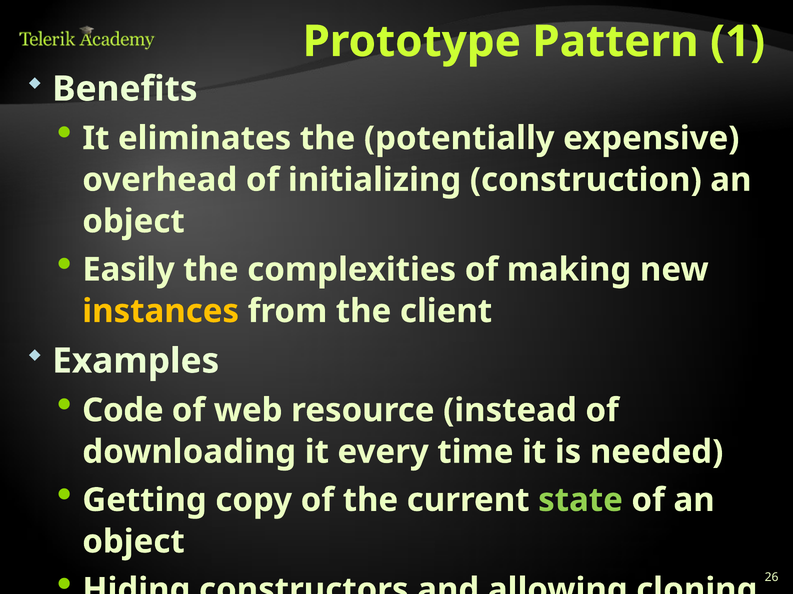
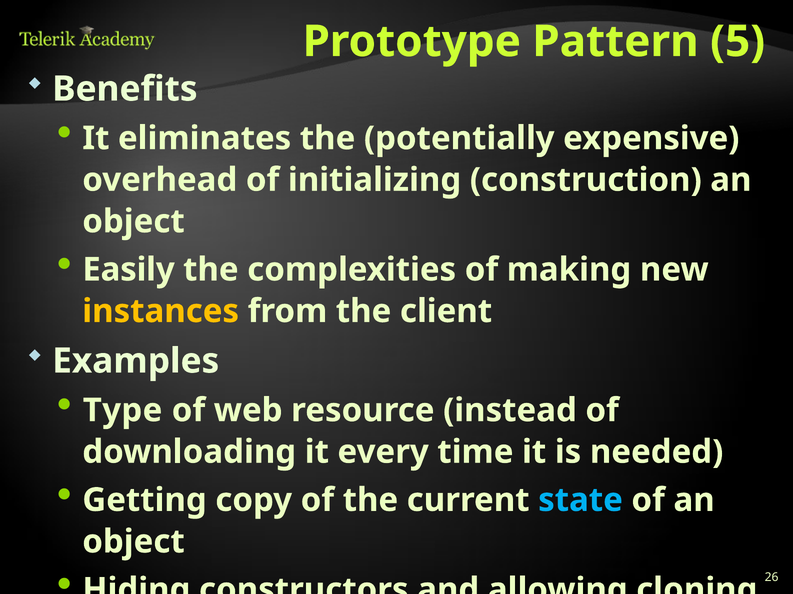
1: 1 -> 5 (738, 42)
Code: Code -> Type (123, 411)
state colour: light green -> light blue (581, 501)
